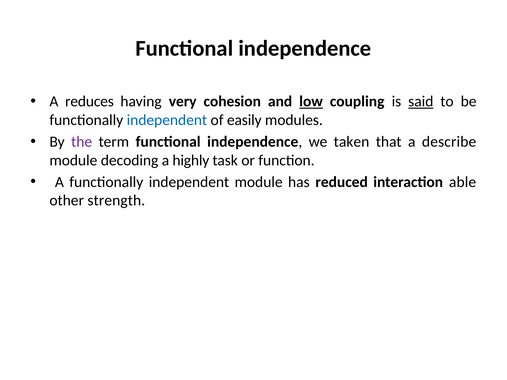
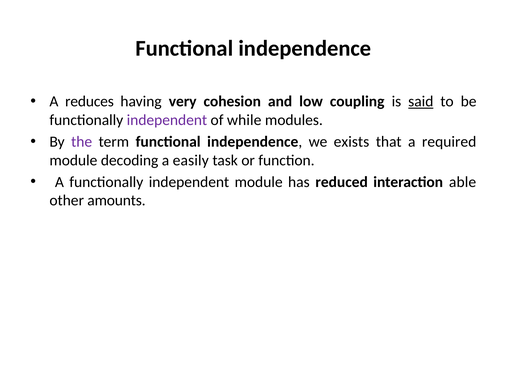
low underline: present -> none (311, 102)
independent colour: blue -> purple (167, 120)
easily: easily -> while (244, 120)
taken: taken -> exists (352, 142)
describe: describe -> required (449, 142)
highly: highly -> easily (191, 160)
strength: strength -> amounts (116, 201)
